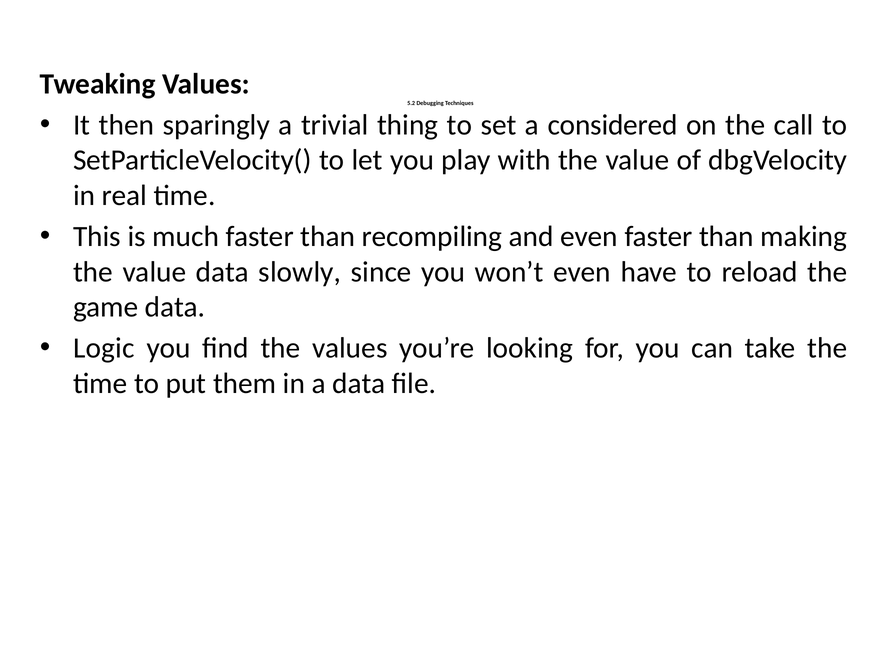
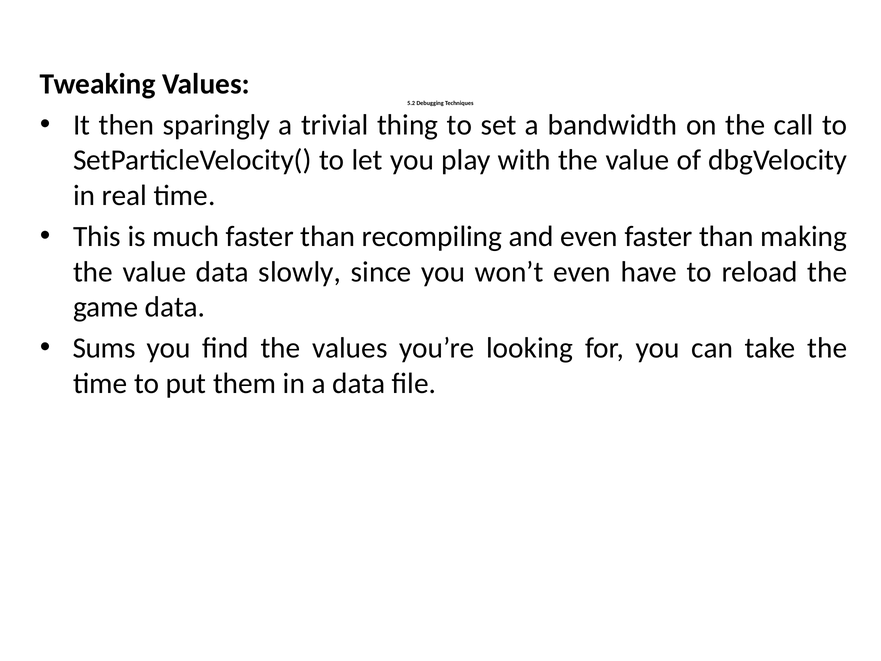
considered: considered -> bandwidth (612, 125)
Logic: Logic -> Sums (104, 348)
